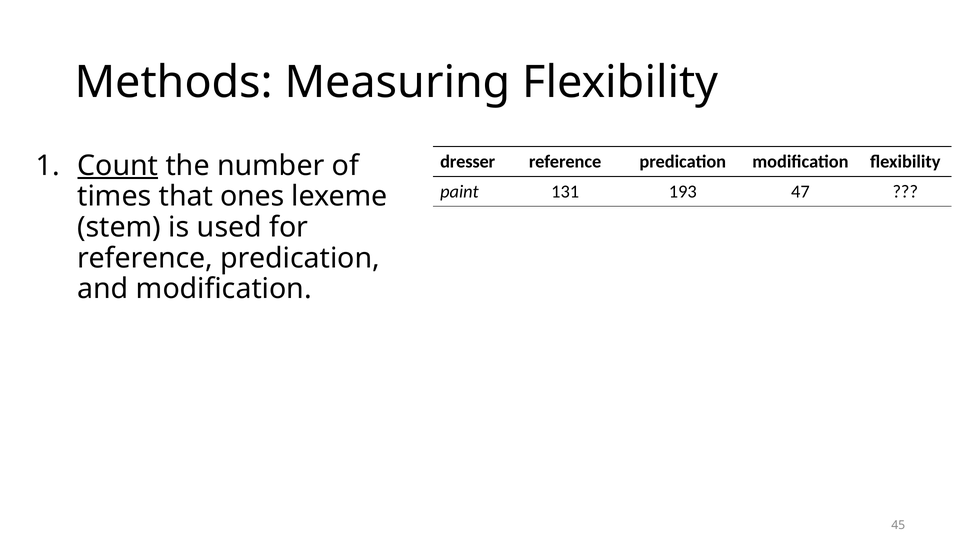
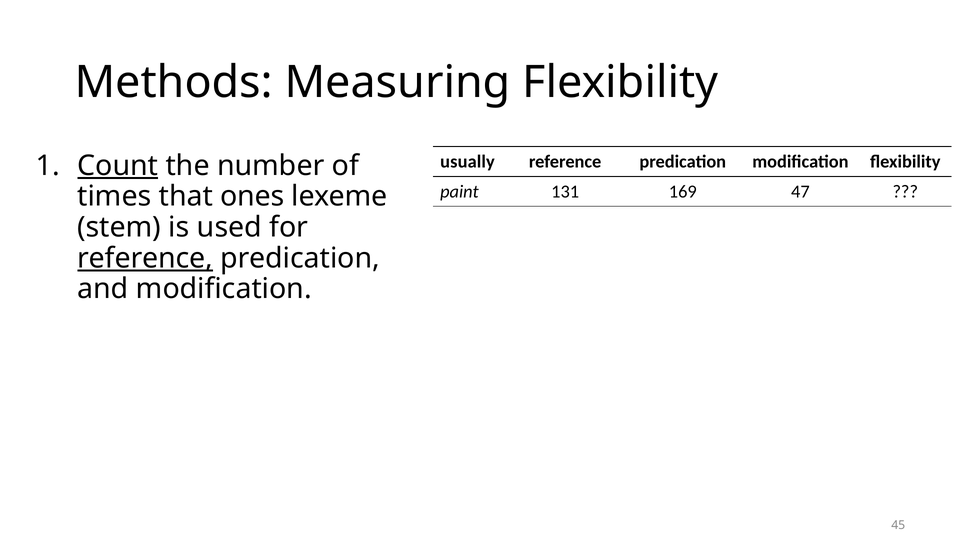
dresser: dresser -> usually (468, 162)
193: 193 -> 169 (683, 192)
reference underline: none -> present (145, 258)
